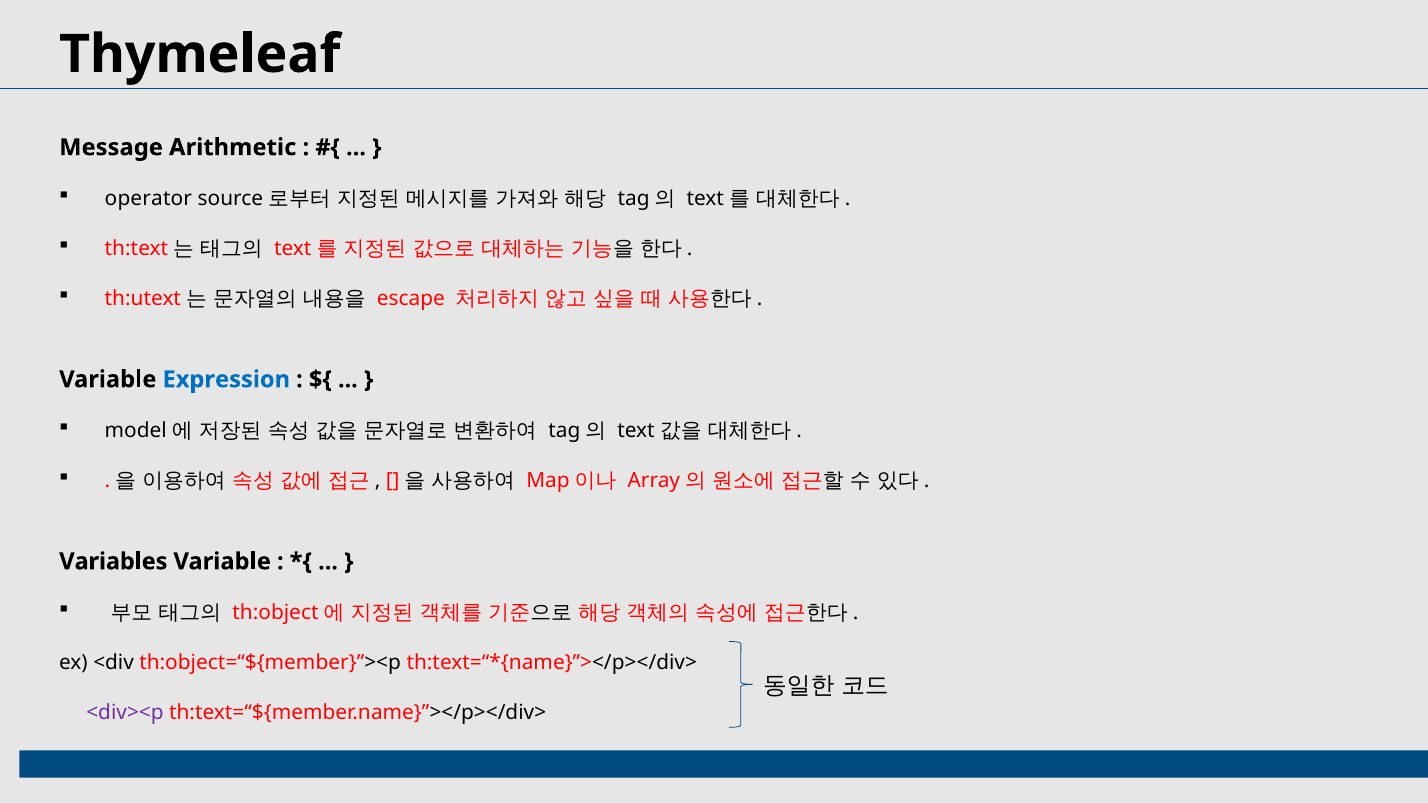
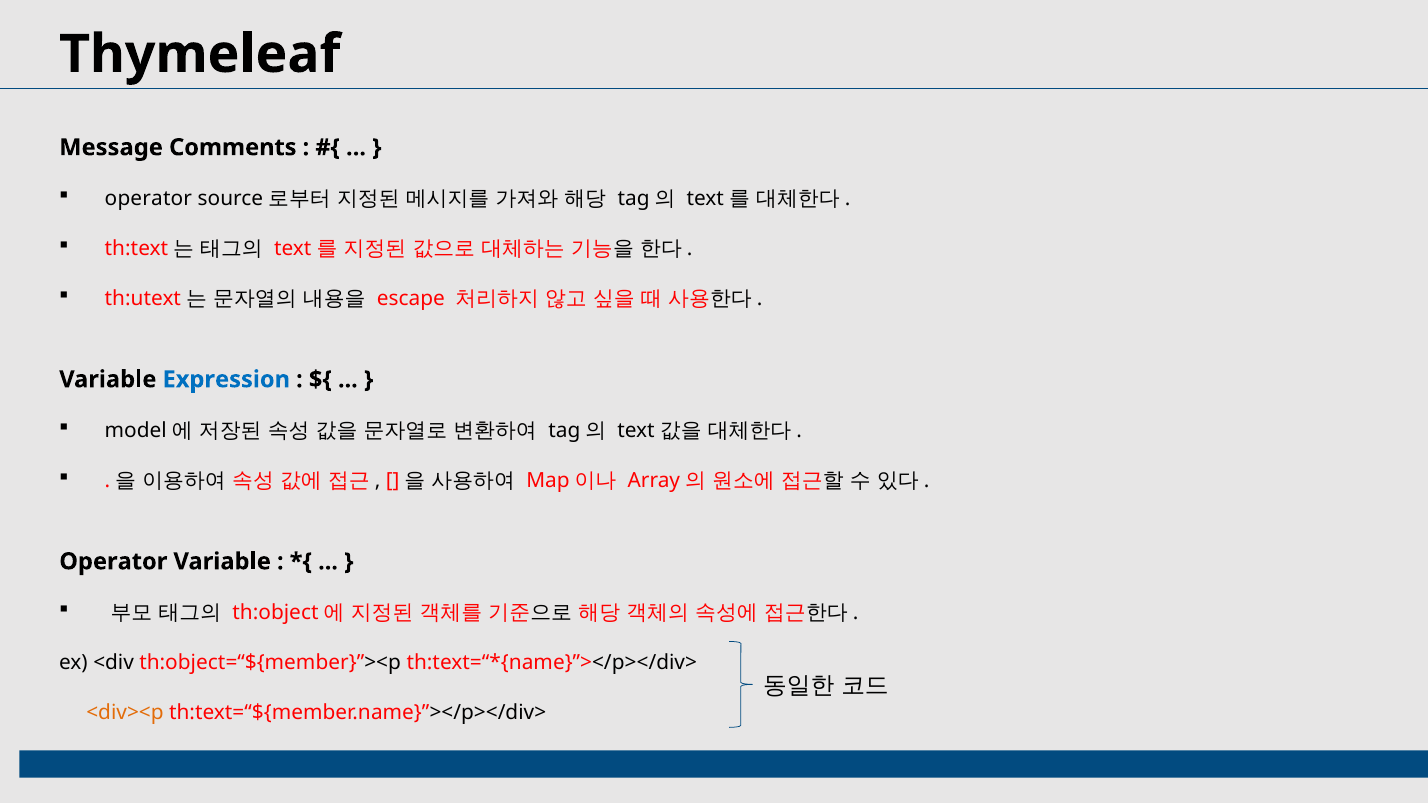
Arithmetic: Arithmetic -> Comments (233, 147)
Variables: Variables -> Operator (113, 562)
<div><p colour: purple -> orange (125, 713)
